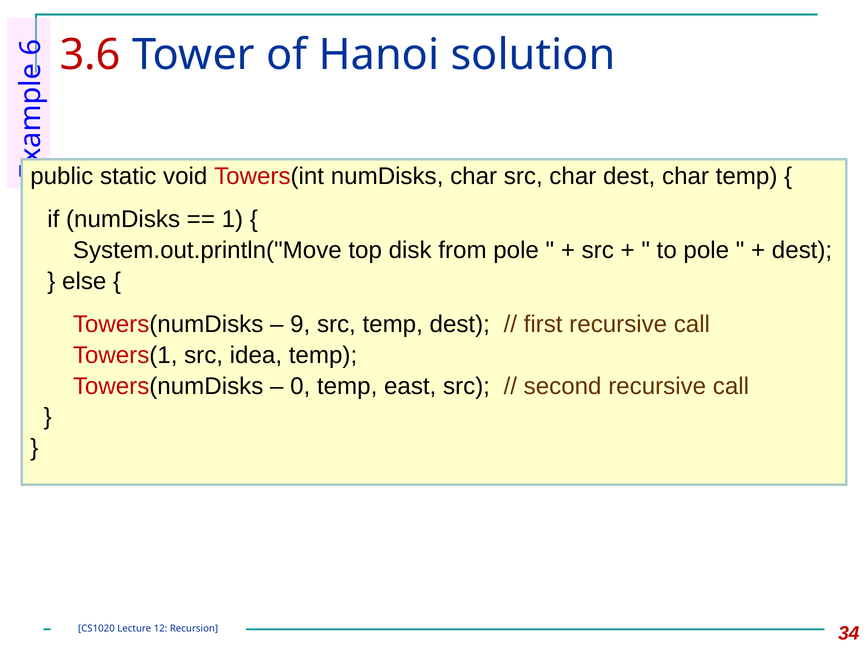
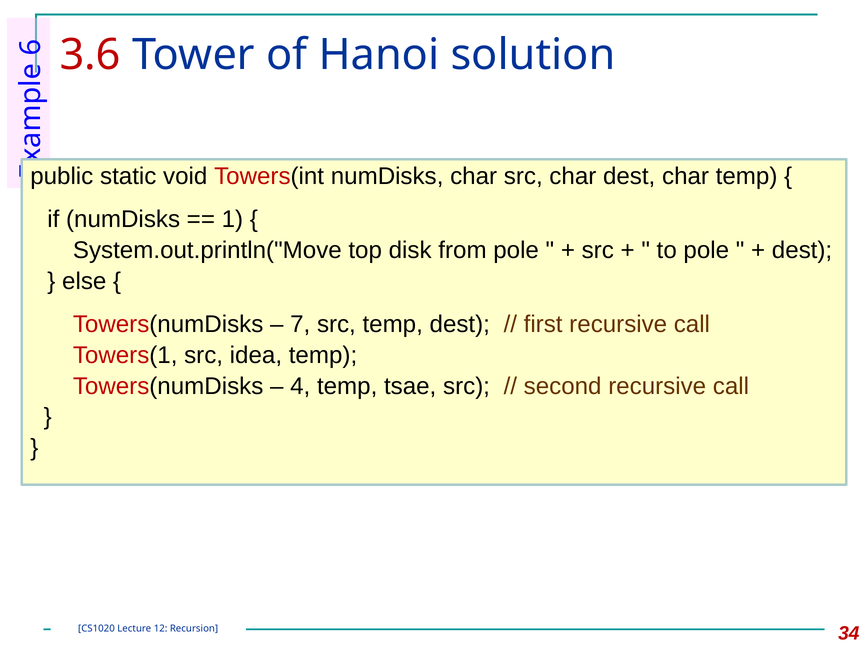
9: 9 -> 7 (300, 324)
0: 0 -> 4 (300, 386)
east: east -> tsae (410, 386)
